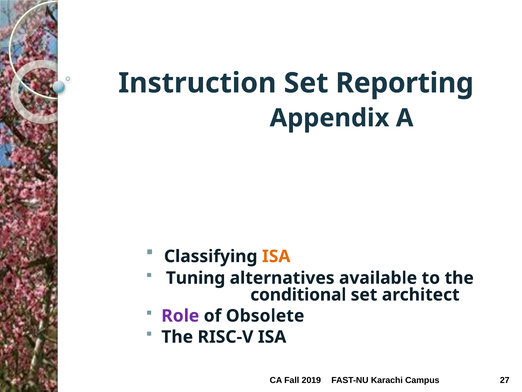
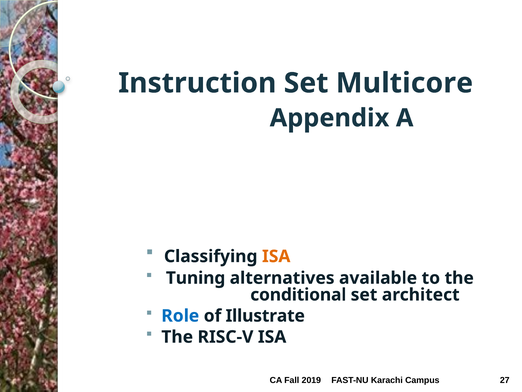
Reporting: Reporting -> Multicore (404, 83)
Role colour: purple -> blue (180, 315)
Obsolete: Obsolete -> Illustrate (265, 315)
